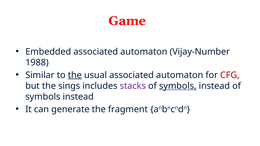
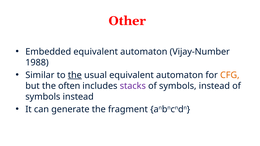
Game: Game -> Other (127, 21)
Embedded associated: associated -> equivalent (96, 52)
usual associated: associated -> equivalent (132, 75)
CFG colour: red -> orange (230, 75)
sings: sings -> often (69, 86)
symbols underline: present -> none (178, 86)
